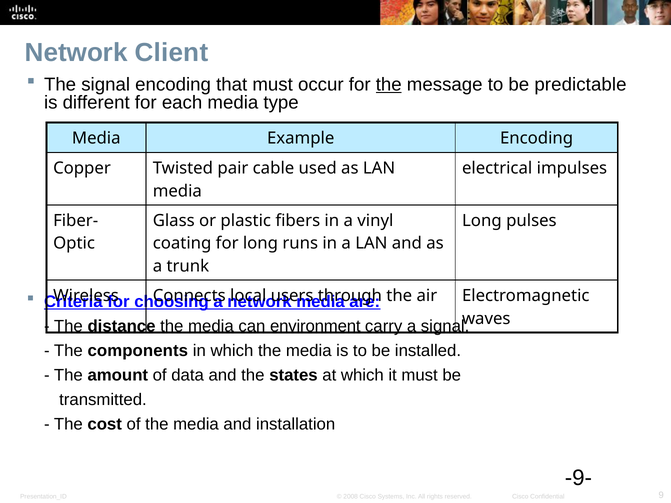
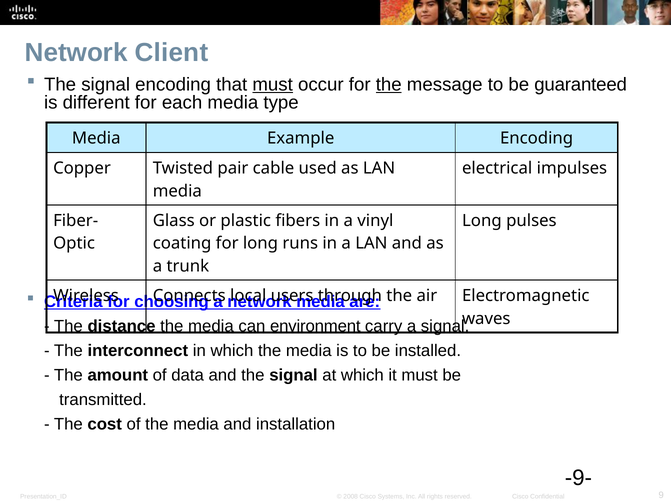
must underline: none -> present (273, 85)
predictable: predictable -> guaranteed (581, 85)
components: components -> interconnect (138, 351)
and the states: states -> signal (293, 375)
